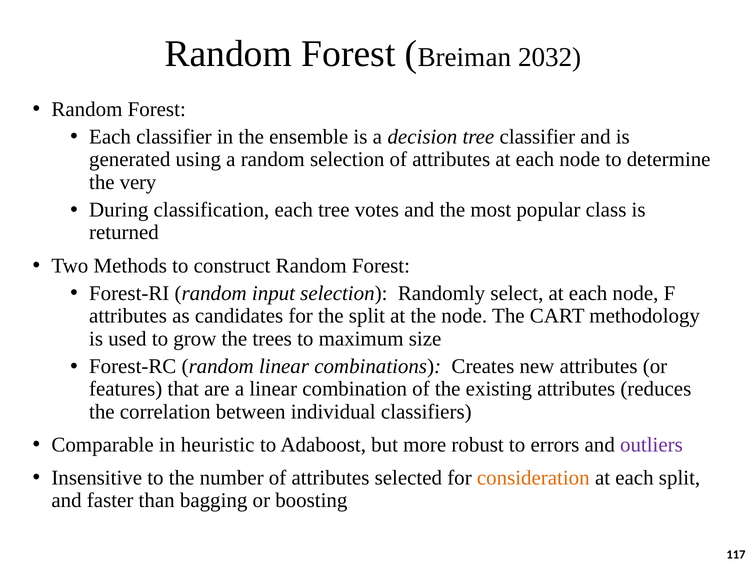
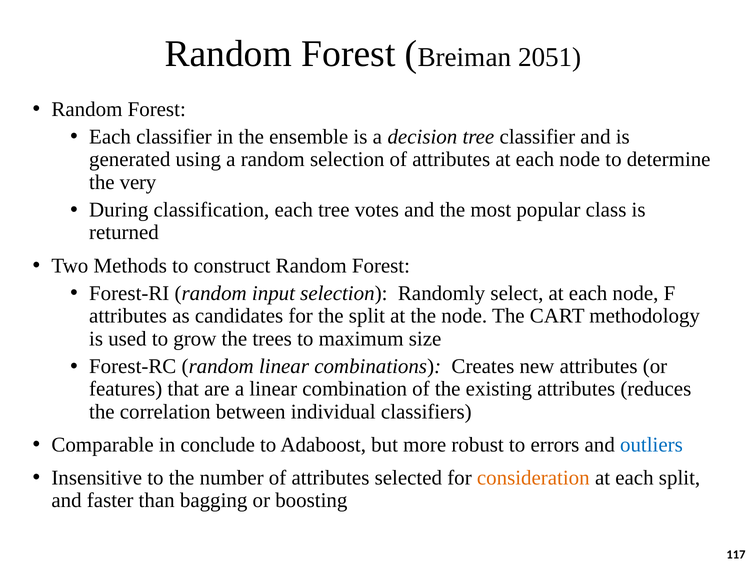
2032: 2032 -> 2051 (550, 57)
heuristic: heuristic -> conclude (218, 445)
outliers colour: purple -> blue (651, 445)
